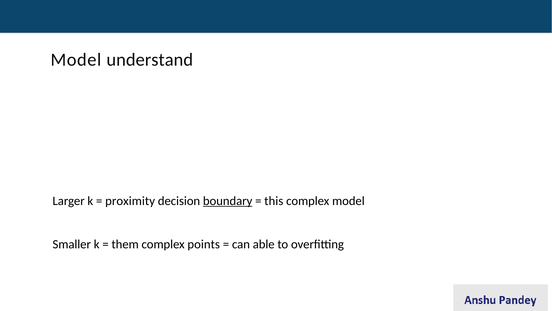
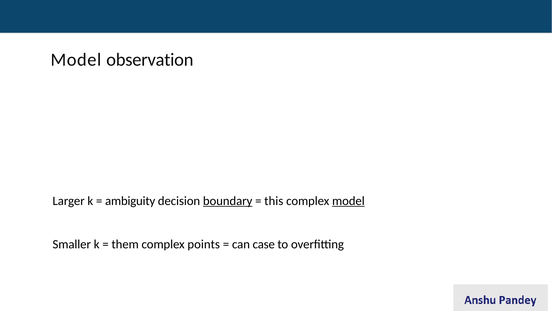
understand: understand -> observation (150, 60)
proximity: proximity -> ambiguity (130, 201)
model underline: none -> present (348, 201)
able: able -> case (264, 244)
